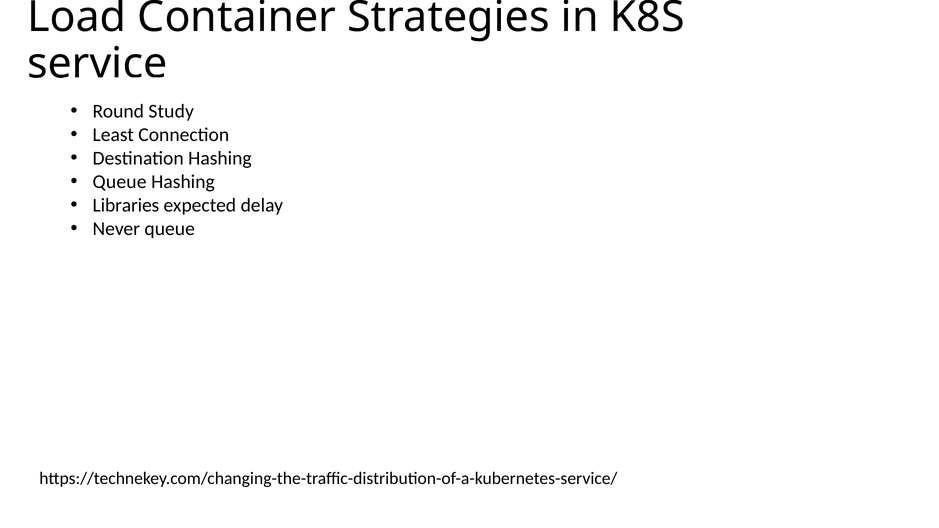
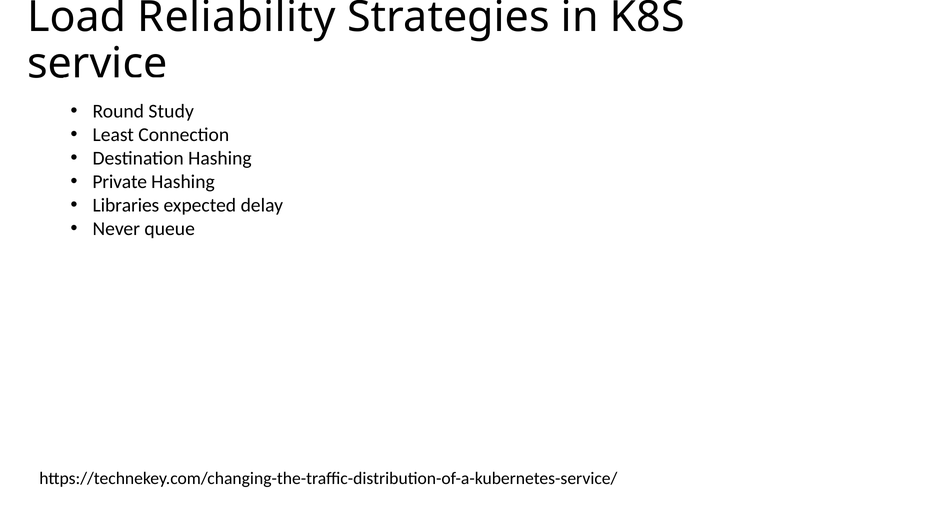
Container: Container -> Reliability (237, 17)
Queue: Queue -> Private (120, 182)
